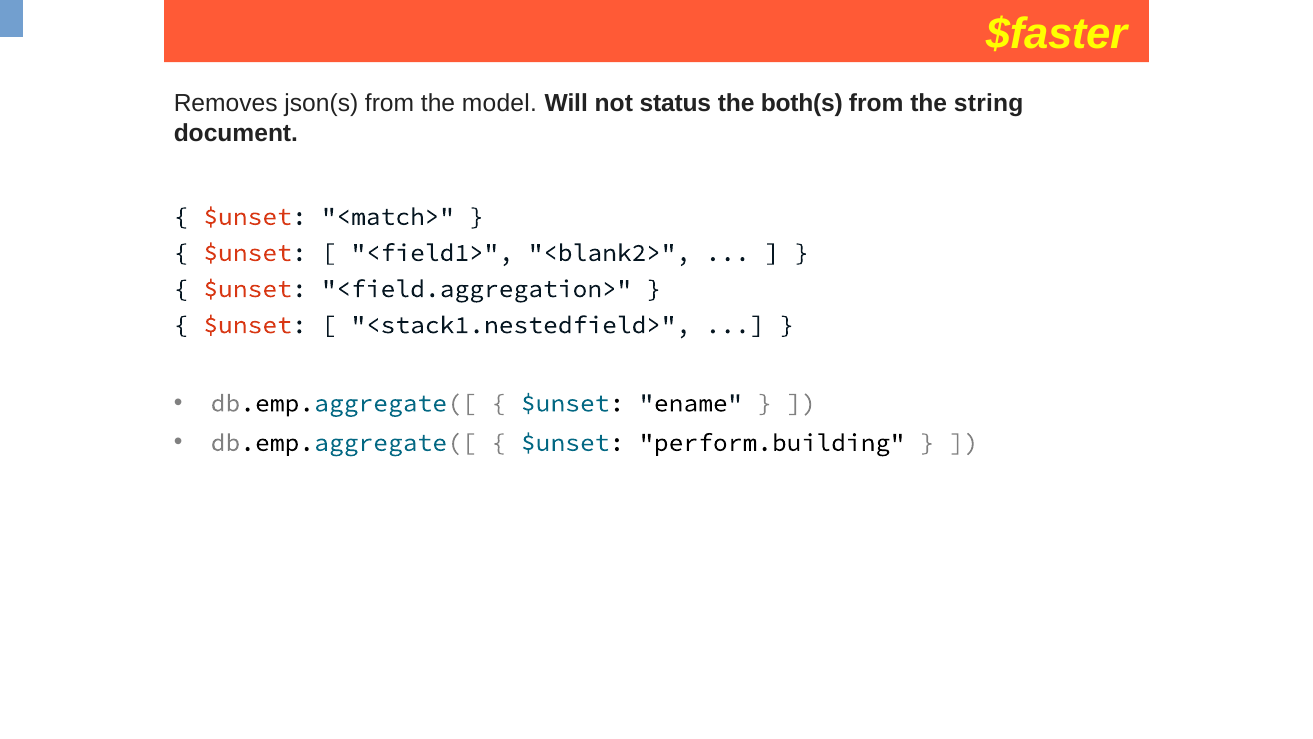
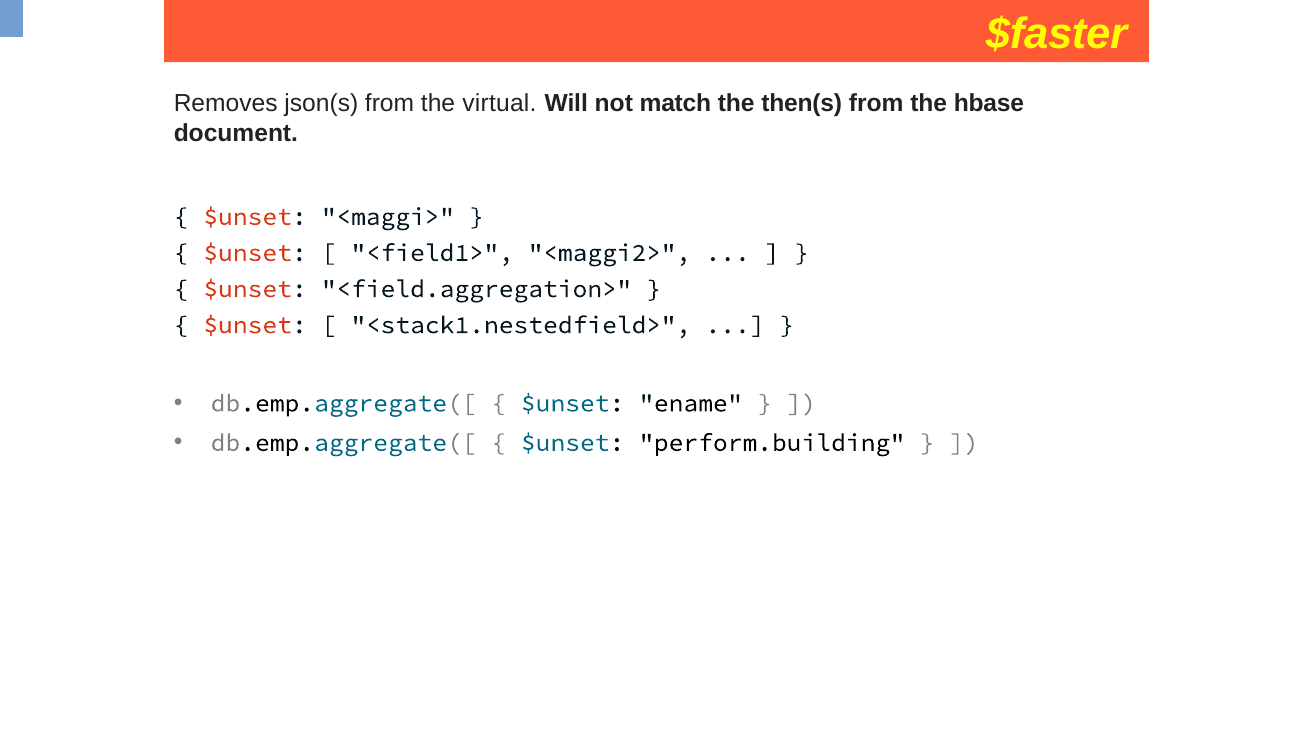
model: model -> virtual (499, 103)
status: status -> match (675, 103)
both(s: both(s -> then(s (802, 103)
string: string -> hbase (989, 103)
<match>: <match> -> <maggi> (388, 217)
<blank2>: <blank2> -> <maggi2> (610, 253)
